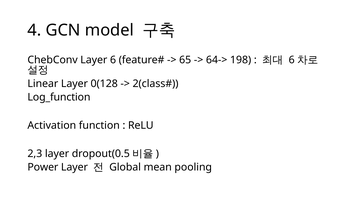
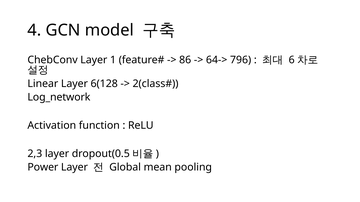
Layer 6: 6 -> 1 (113, 60)
65: 65 -> 86 (185, 60)
198: 198 -> 796 (241, 60)
0(128: 0(128 -> 6(128 (104, 84)
Log_function: Log_function -> Log_network (59, 97)
